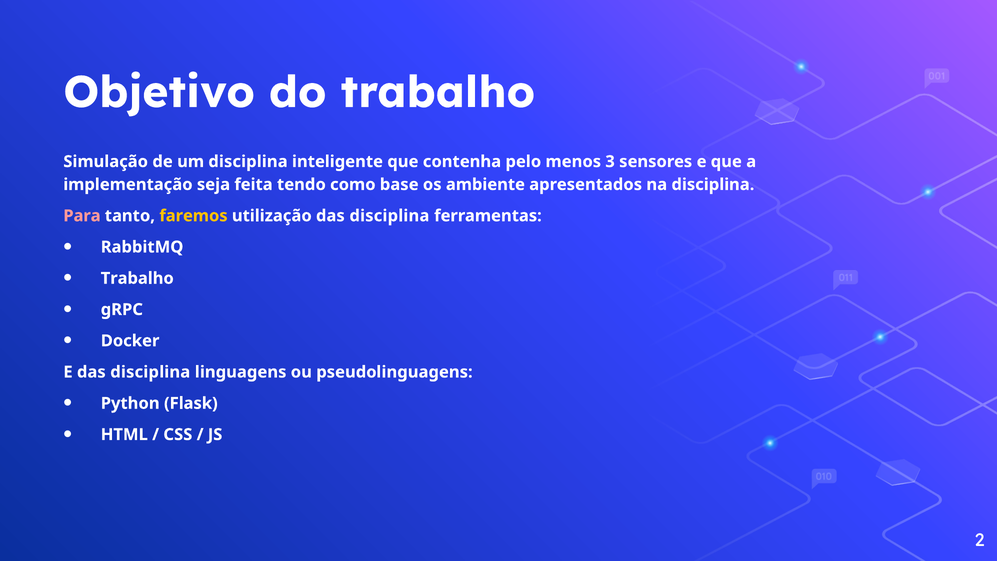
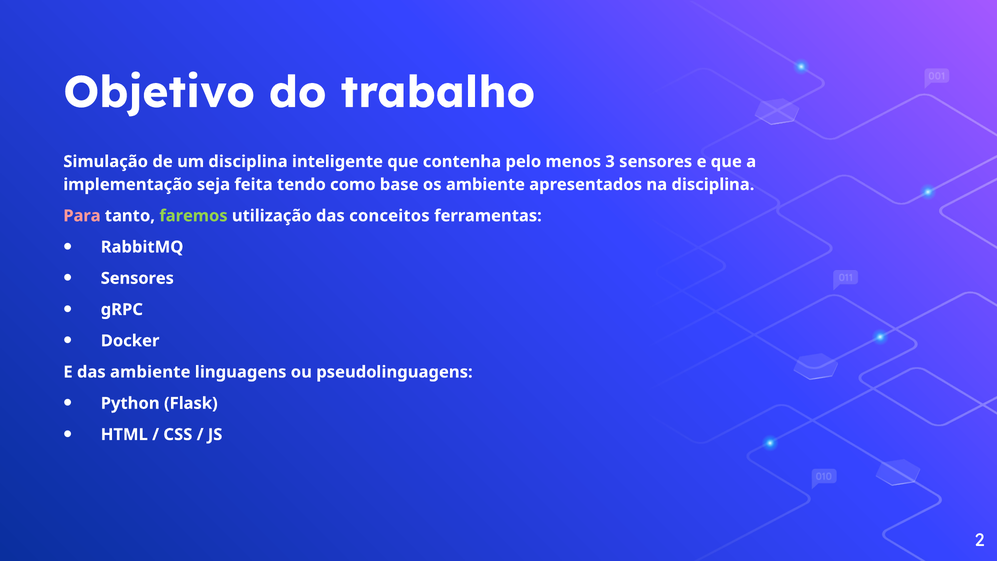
faremos colour: yellow -> light green (193, 216)
utilização das disciplina: disciplina -> conceitos (389, 216)
Trabalho: Trabalho -> Sensores (137, 278)
E das disciplina: disciplina -> ambiente (150, 372)
